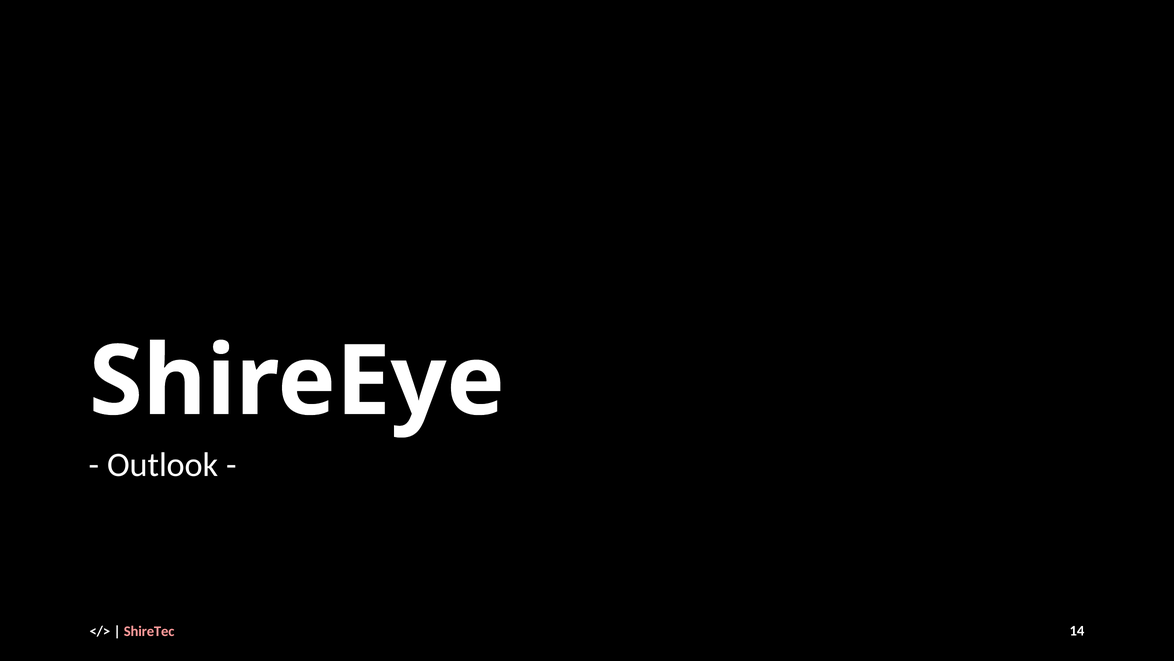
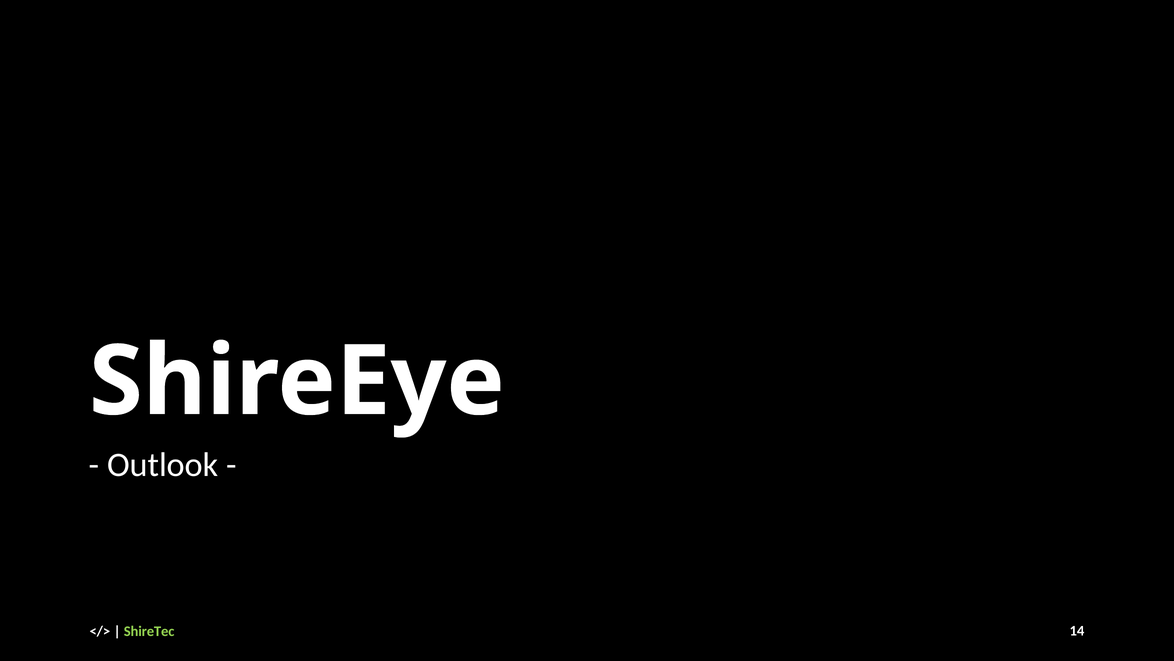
ShireTec colour: pink -> light green (149, 631)
